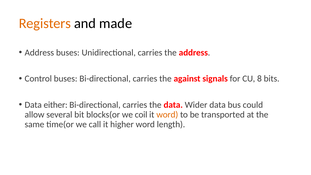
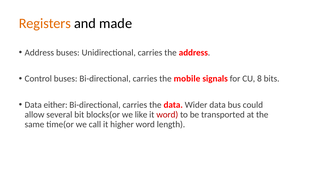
against: against -> mobile (187, 79)
coil: coil -> like (141, 115)
word colour: orange -> red (167, 115)
